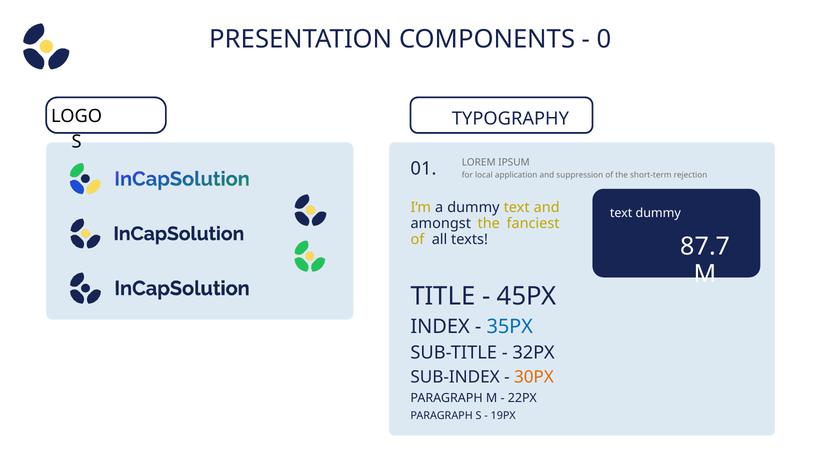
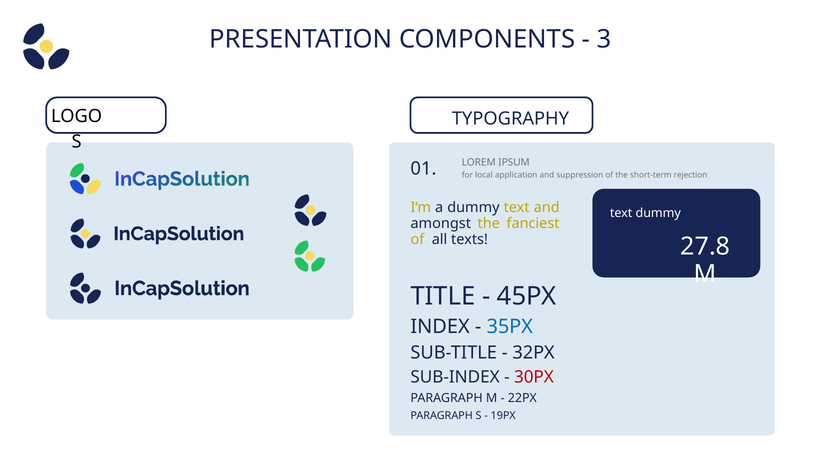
0: 0 -> 3 (604, 39)
87.7: 87.7 -> 27.8 (705, 246)
30PX colour: orange -> red (534, 377)
